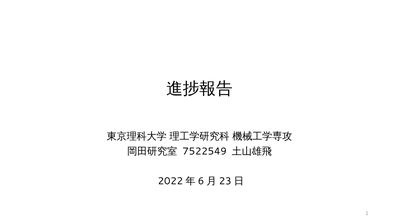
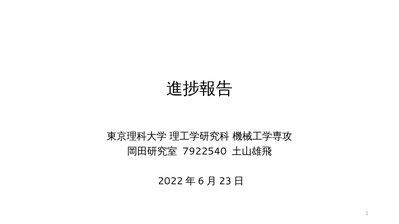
7522549: 7522549 -> 7922540 (205, 152)
